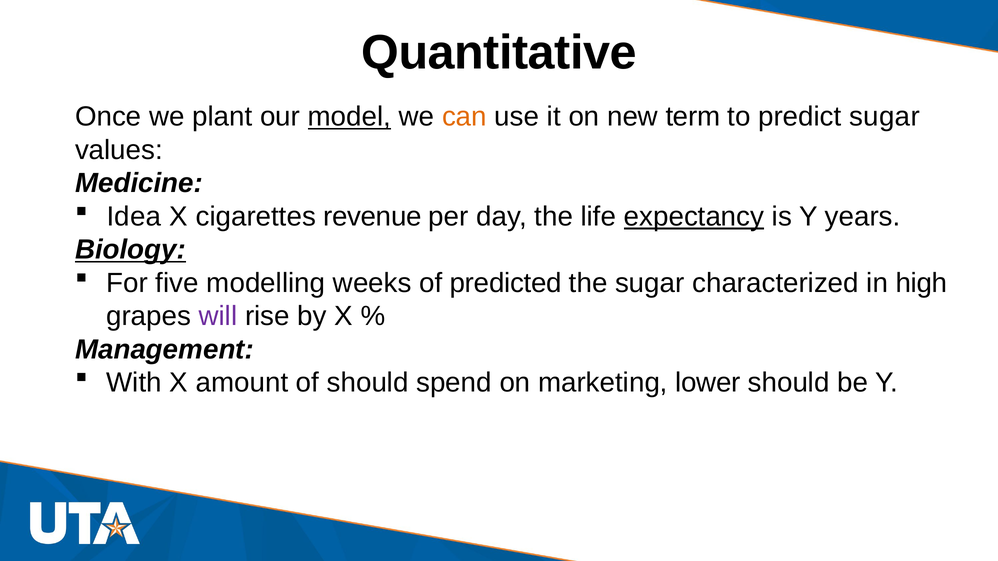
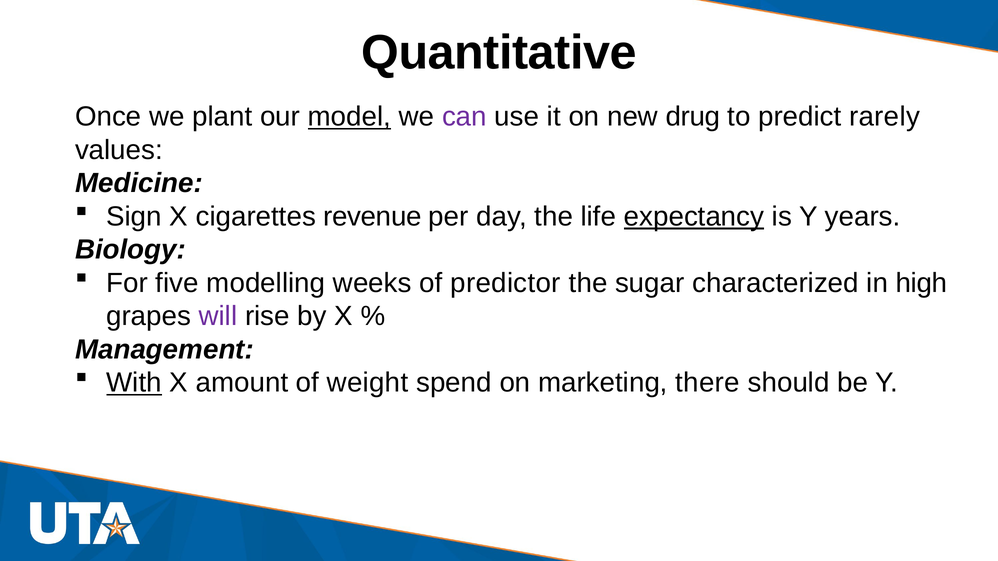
can colour: orange -> purple (464, 117)
term: term -> drug (693, 117)
predict sugar: sugar -> rarely (885, 117)
Idea: Idea -> Sign (134, 217)
Biology underline: present -> none (131, 250)
predicted: predicted -> predictor (505, 283)
With underline: none -> present (134, 383)
of should: should -> weight (368, 383)
lower: lower -> there (708, 383)
